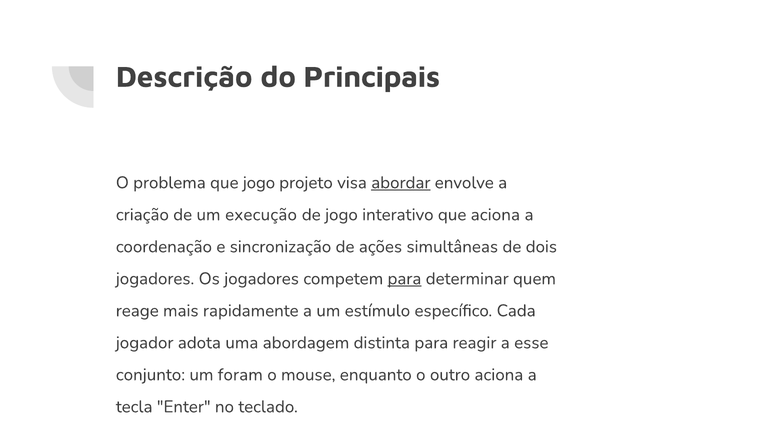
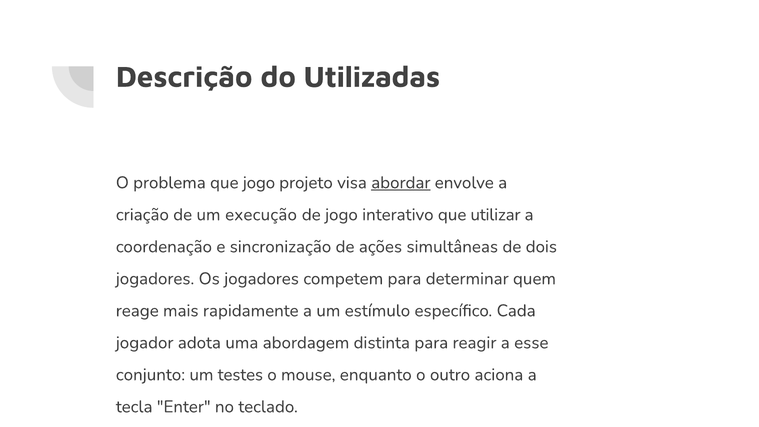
Principais: Principais -> Utilizadas (372, 77)
que aciona: aciona -> utilizar (495, 215)
para underline: present -> none (404, 279)
foram: foram -> testes (240, 375)
